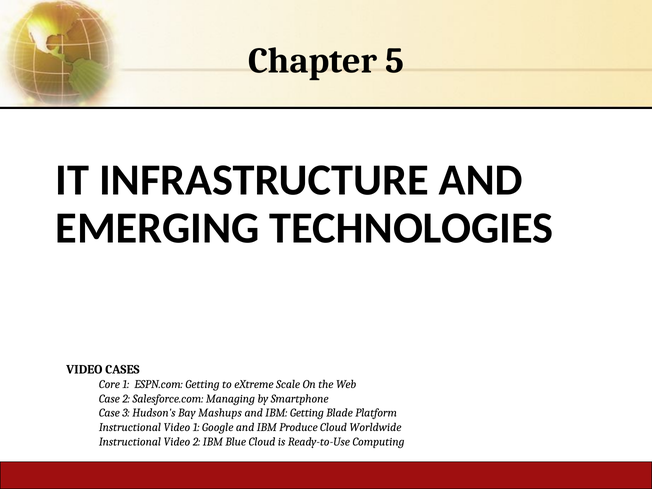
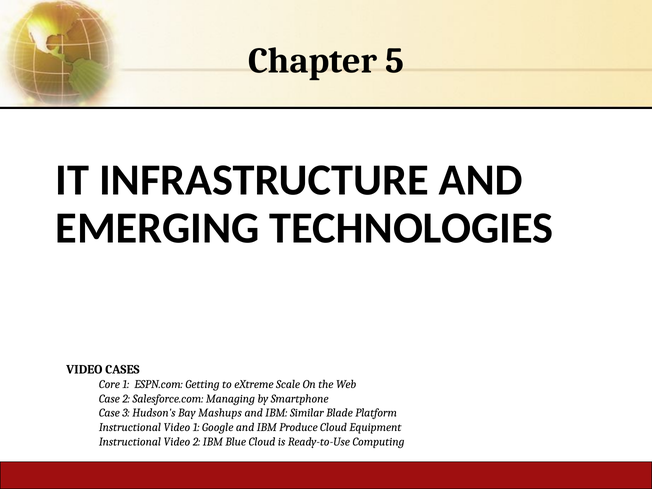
IBM Getting: Getting -> Similar (307, 413)
Worldwide: Worldwide -> Equipment (375, 427)
